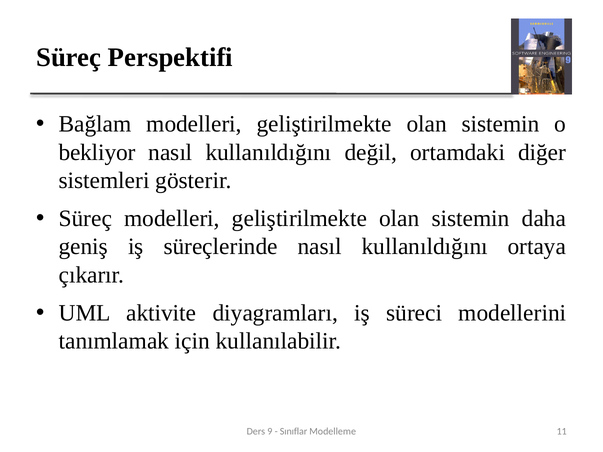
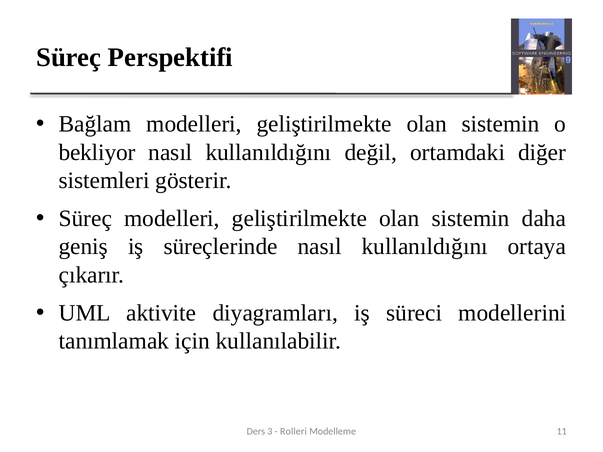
9: 9 -> 3 (270, 432)
Sınıflar: Sınıflar -> Rolleri (293, 432)
